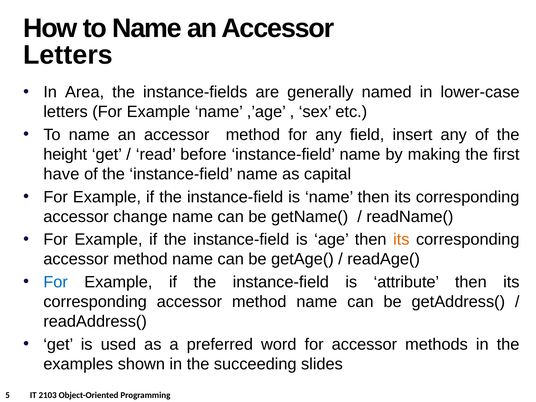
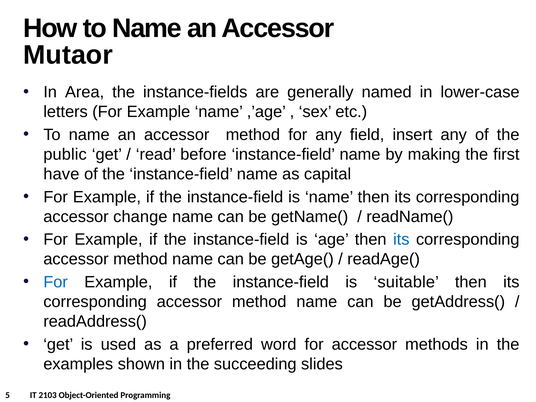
Letters: Letters -> Mutaor (68, 55)
height: height -> public (65, 154)
its colour: orange -> blue (401, 240)
attribute: attribute -> suitable (406, 282)
